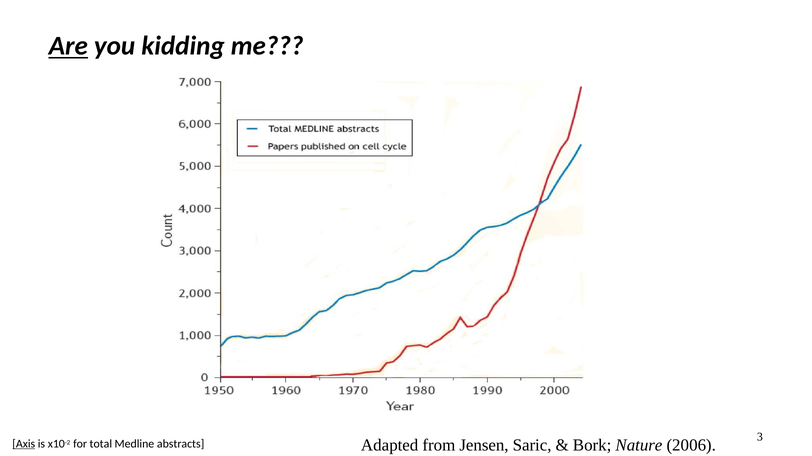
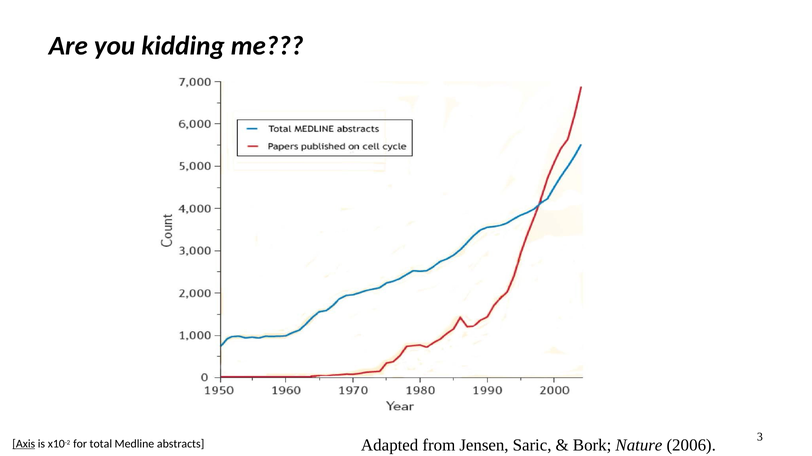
Are underline: present -> none (68, 46)
